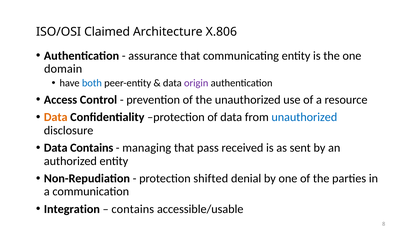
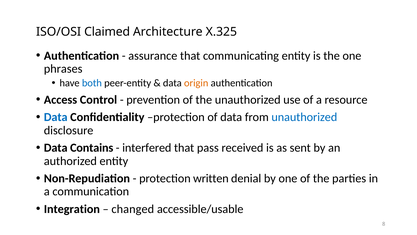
X.806: X.806 -> X.325 (221, 32)
domain: domain -> phrases (63, 69)
origin colour: purple -> orange (196, 83)
Data colour: orange -> blue (56, 117)
managing: managing -> interfered (147, 148)
shifted: shifted -> written (211, 178)
contains: contains -> changed (133, 209)
